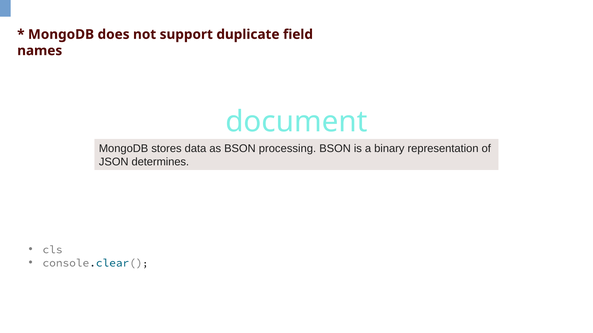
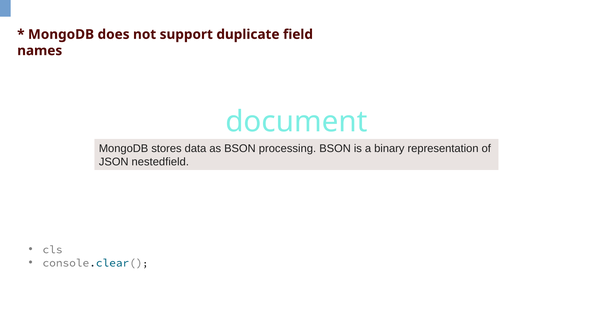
determines: determines -> nestedfield (160, 162)
